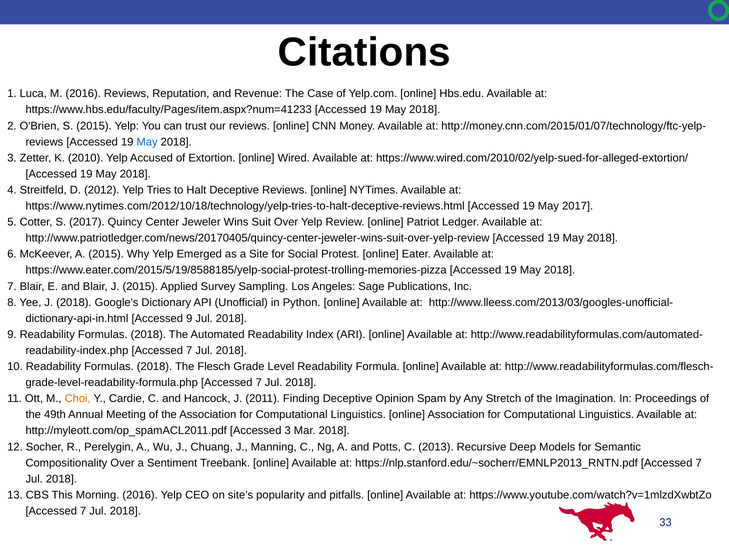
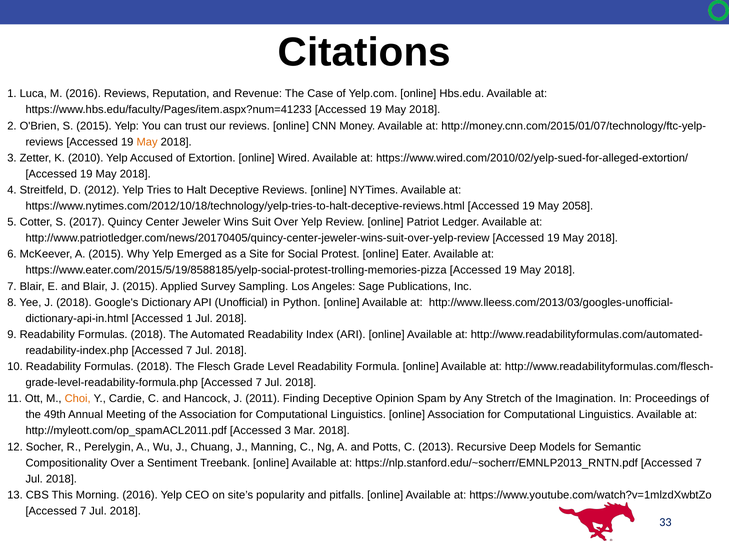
May colour: blue -> orange (147, 142)
May 2017: 2017 -> 2058 (578, 206)
Accessed 9: 9 -> 1 (189, 318)
